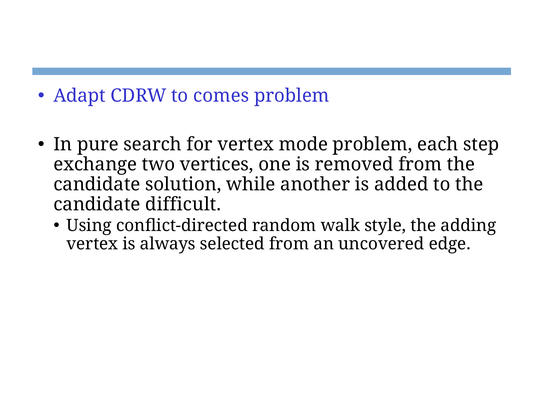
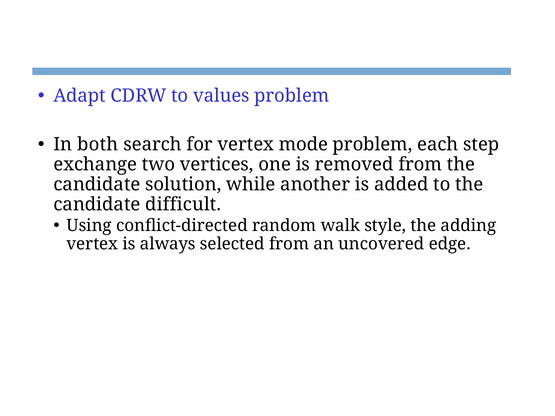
comes: comes -> values (221, 96)
pure: pure -> both (98, 145)
